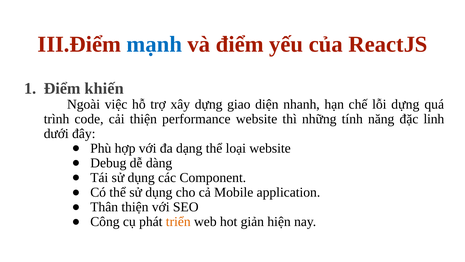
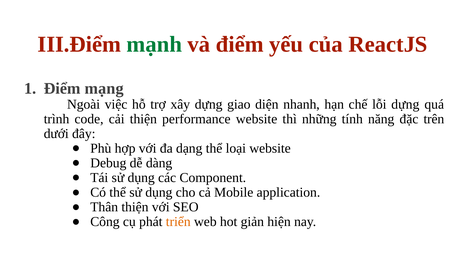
mạnh colour: blue -> green (154, 44)
khiến: khiến -> mạng (104, 88)
linh: linh -> trên (434, 119)
